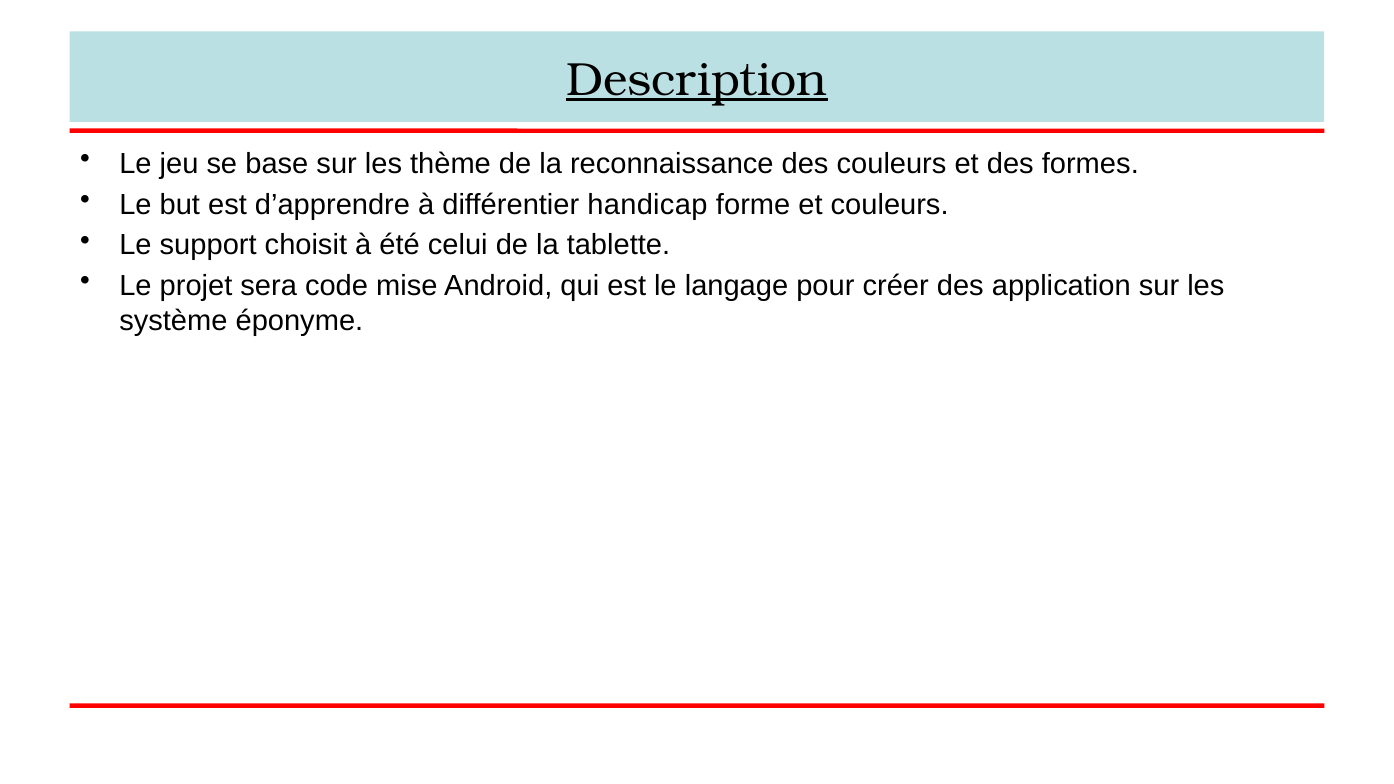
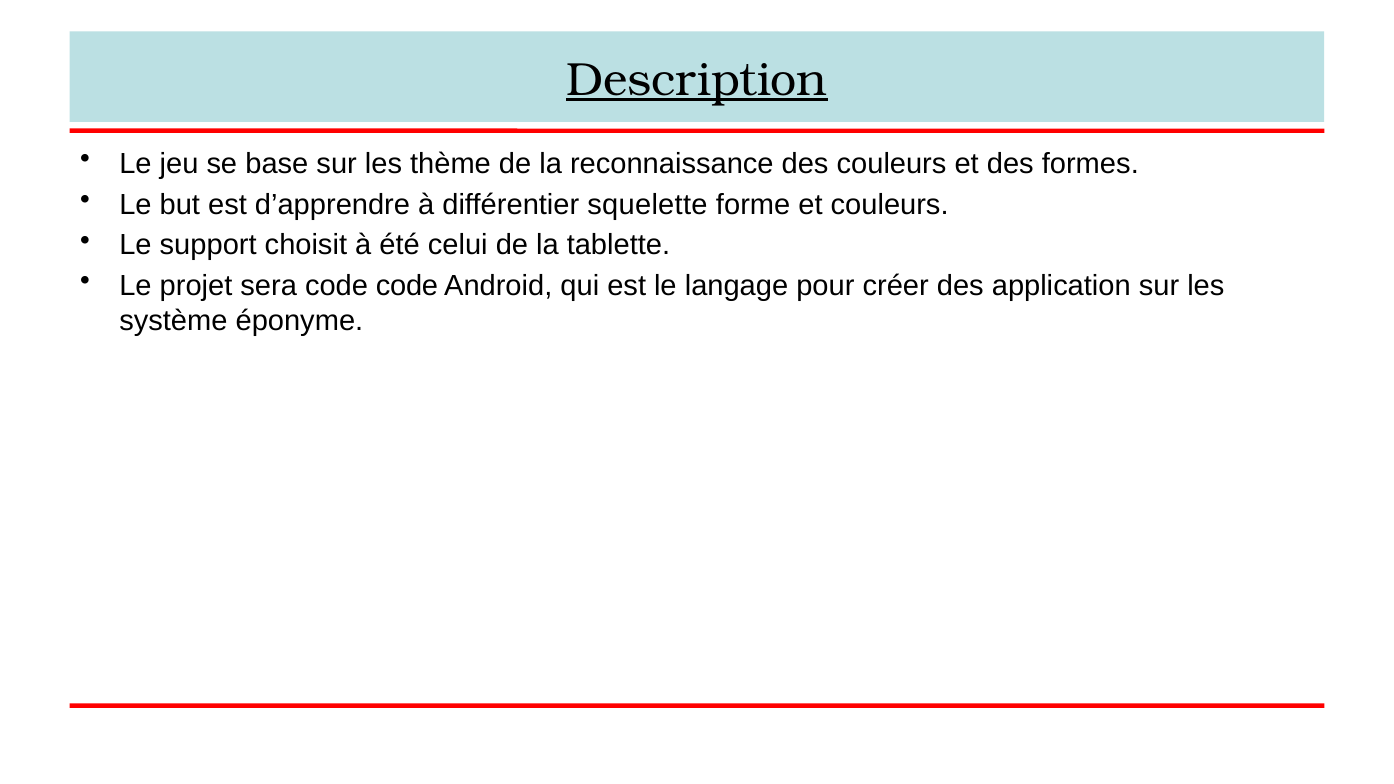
handicap: handicap -> squelette (647, 205)
code mise: mise -> code (407, 286)
